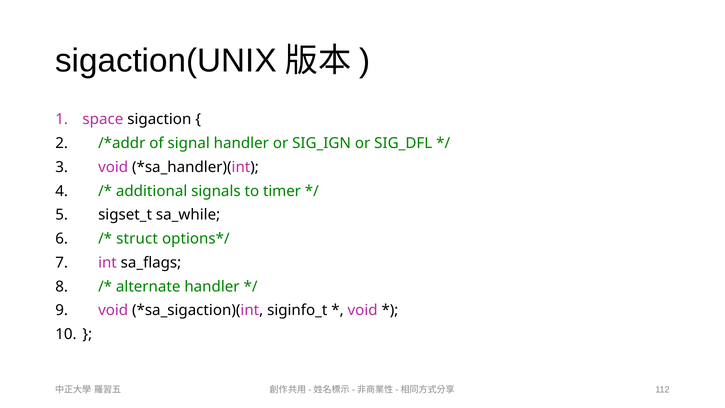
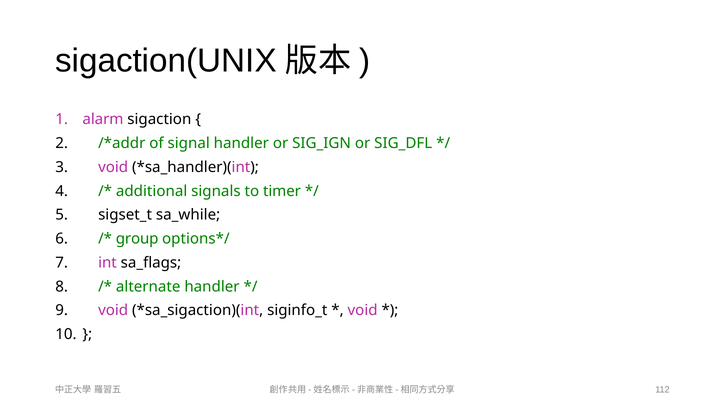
space: space -> alarm (103, 119)
struct: struct -> group (137, 239)
